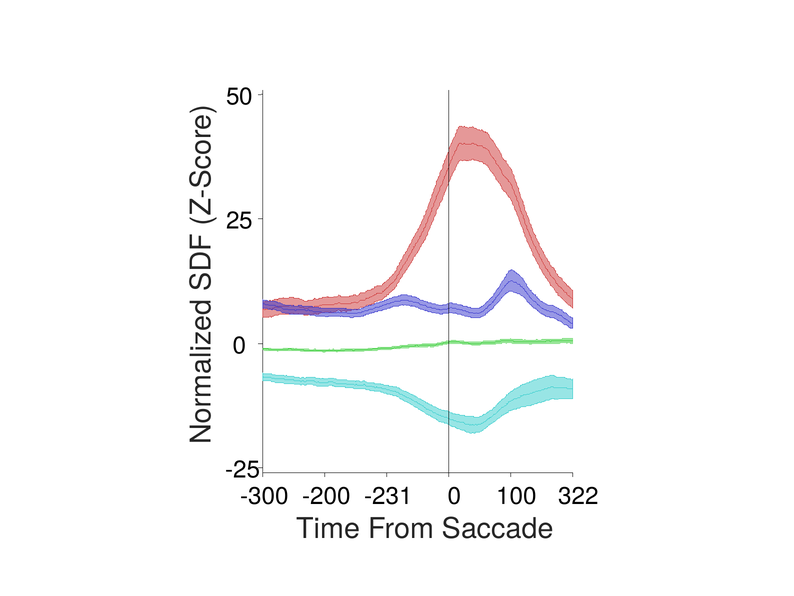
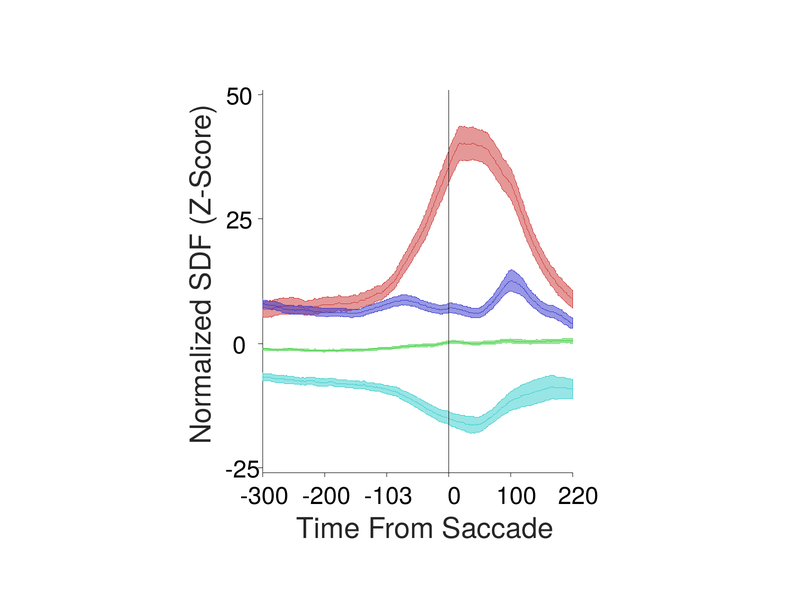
-231: -231 -> -103 (389, 496)
322: 322 -> 220 (578, 496)
